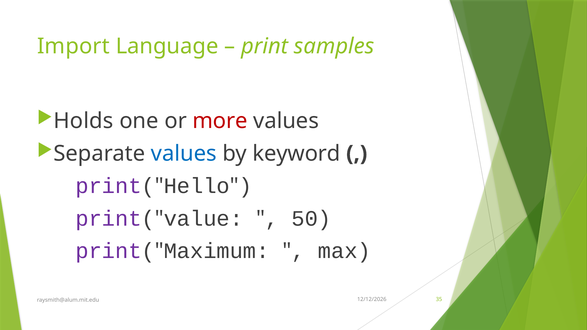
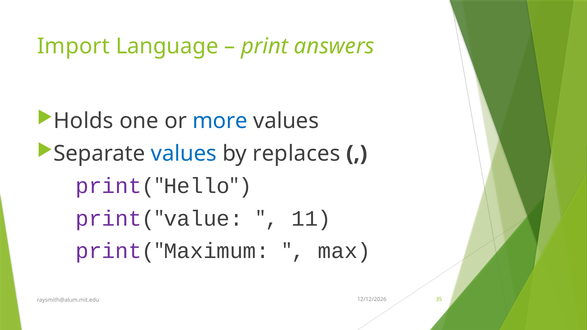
samples: samples -> answers (334, 46)
more colour: red -> blue (220, 121)
keyword: keyword -> replaces (296, 154)
50: 50 -> 11 (311, 219)
